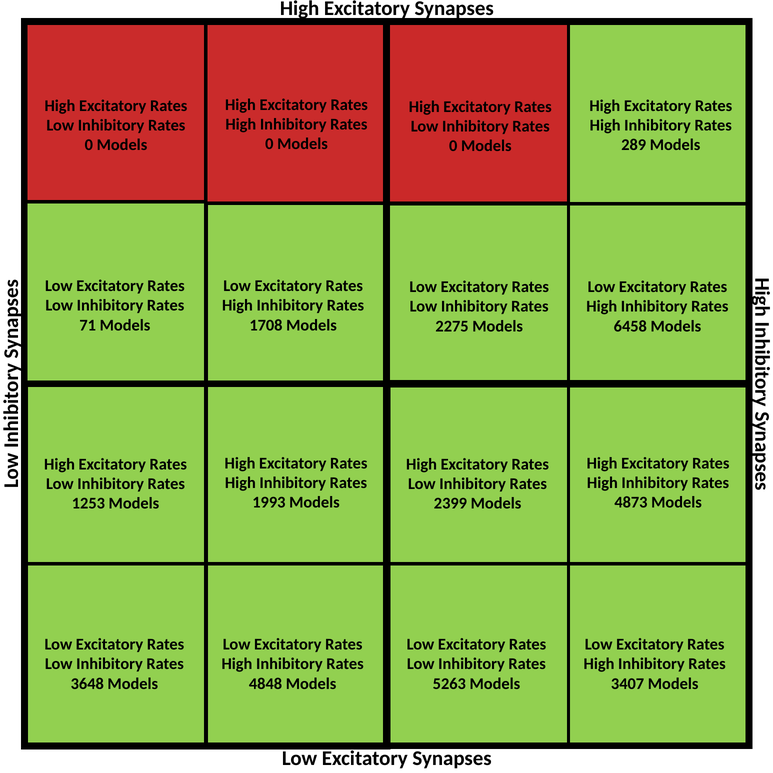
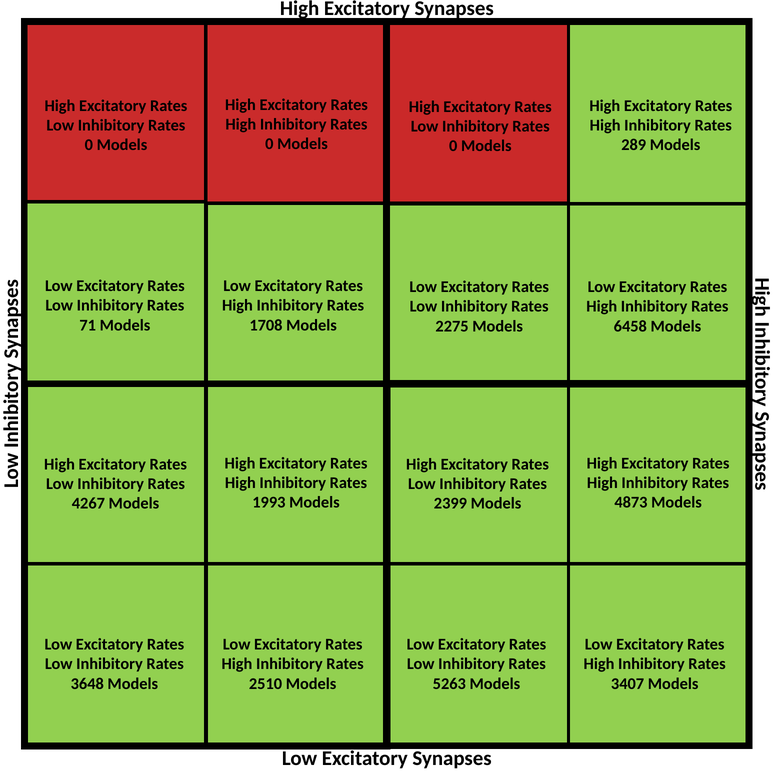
1253: 1253 -> 4267 (88, 503)
4848: 4848 -> 2510 (266, 684)
